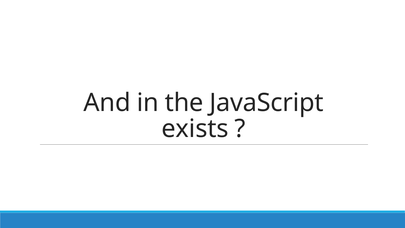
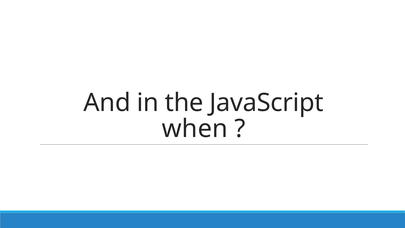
exists: exists -> when (195, 129)
